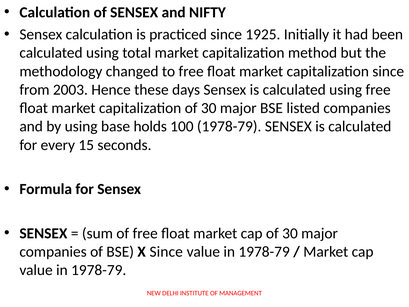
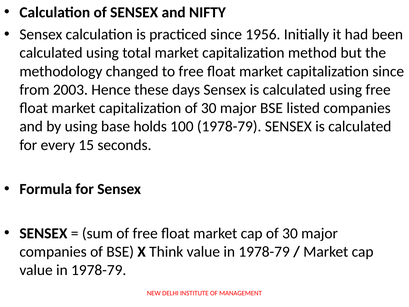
1925: 1925 -> 1956 (263, 34)
X Since: Since -> Think (166, 252)
